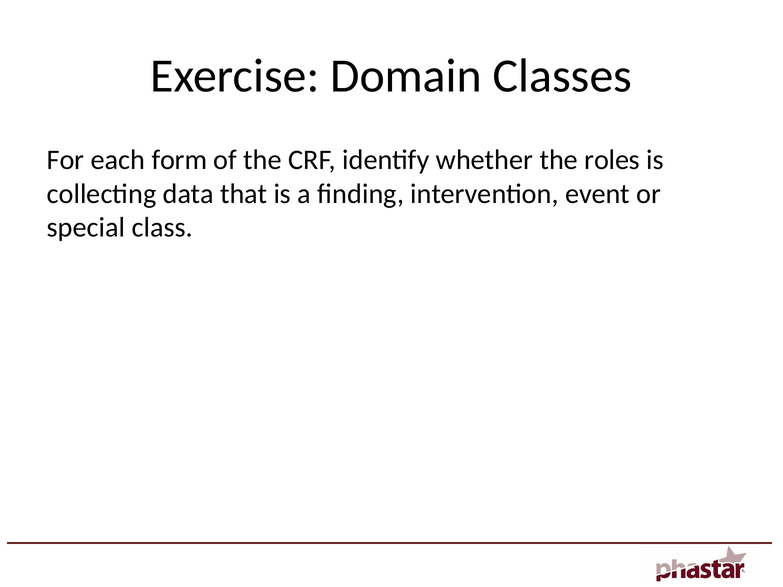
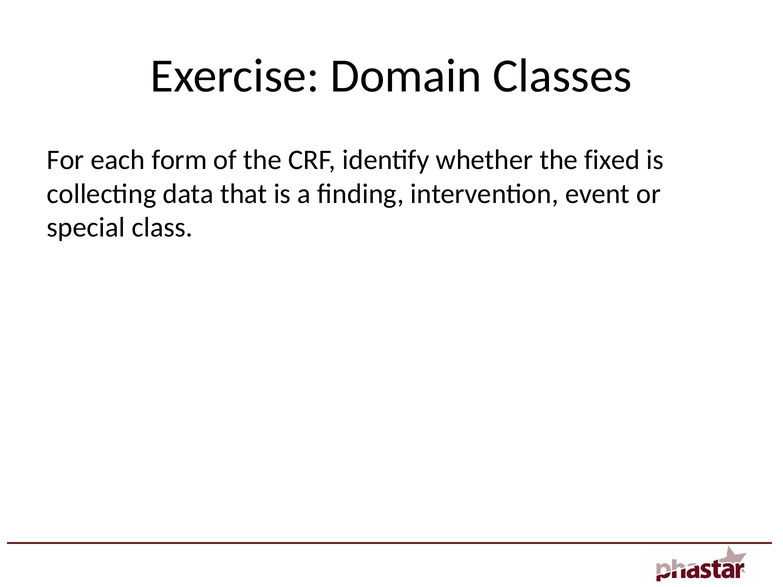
roles: roles -> fixed (612, 160)
